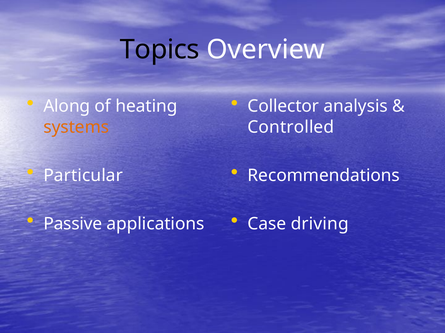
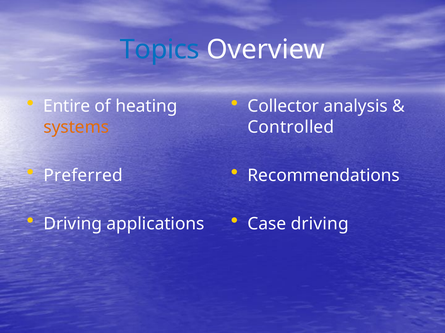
Topics colour: black -> blue (160, 50)
Along: Along -> Entire (67, 107)
Particular: Particular -> Preferred (83, 176)
Passive: Passive -> Driving (73, 224)
